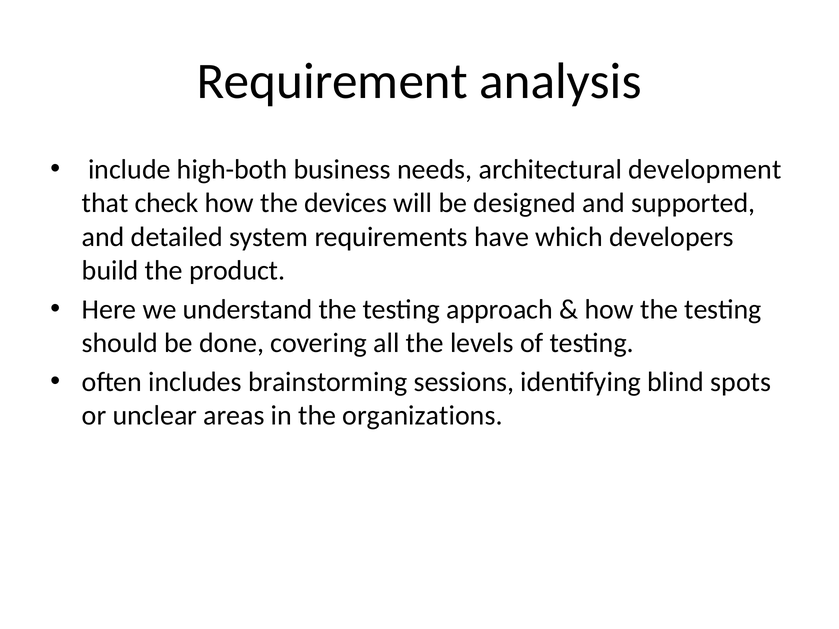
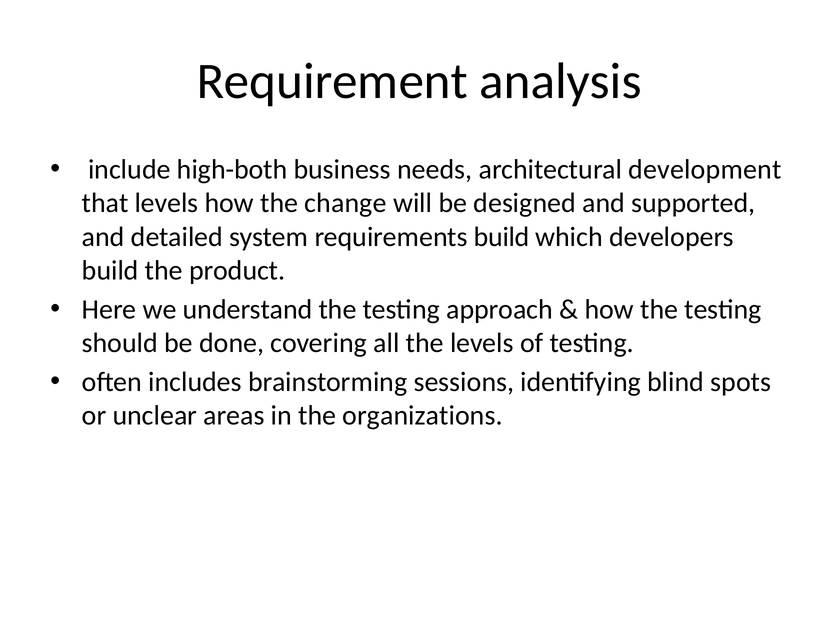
that check: check -> levels (166, 203)
devices: devices -> change (345, 203)
requirements have: have -> build (502, 237)
